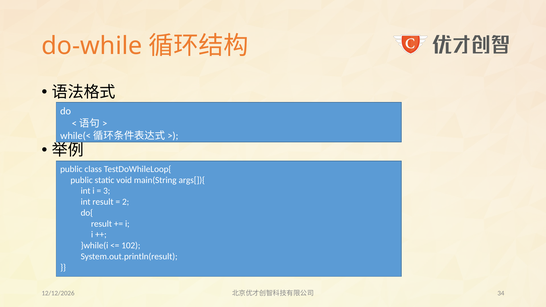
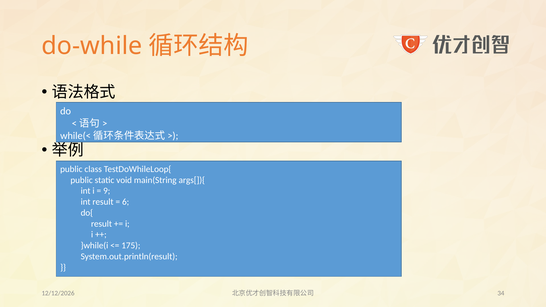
3: 3 -> 9 (107, 191)
2: 2 -> 6 (126, 202)
102: 102 -> 175 (131, 246)
